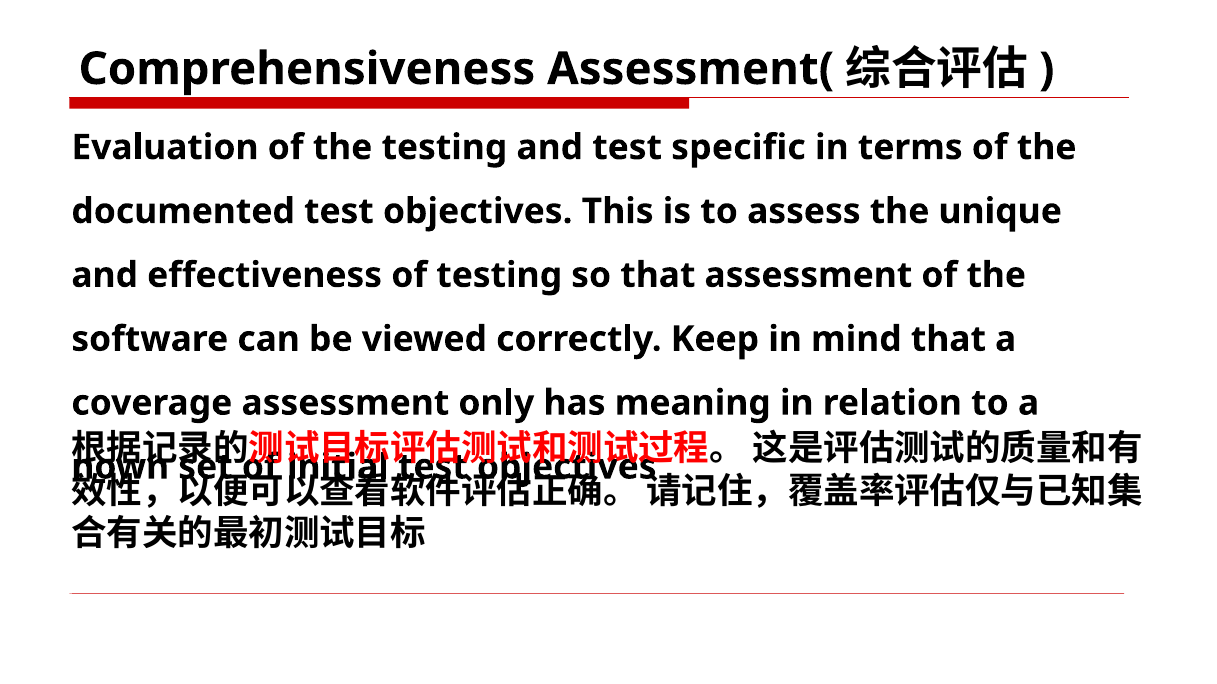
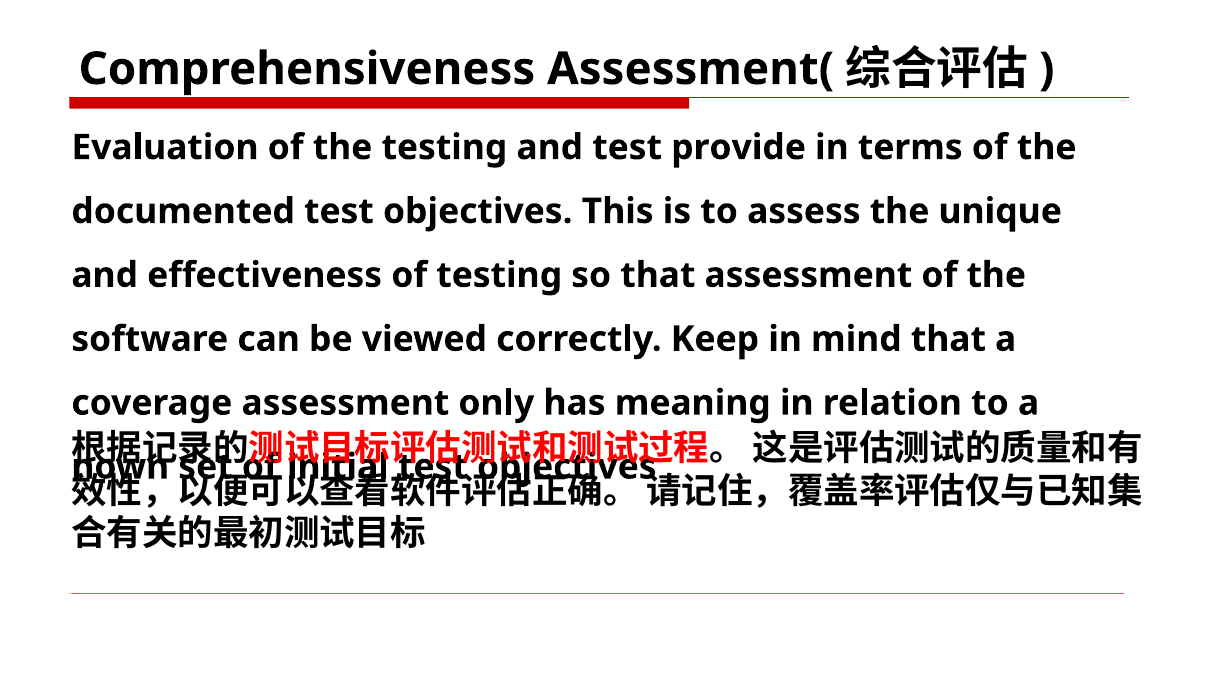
specific: specific -> provide (739, 148)
